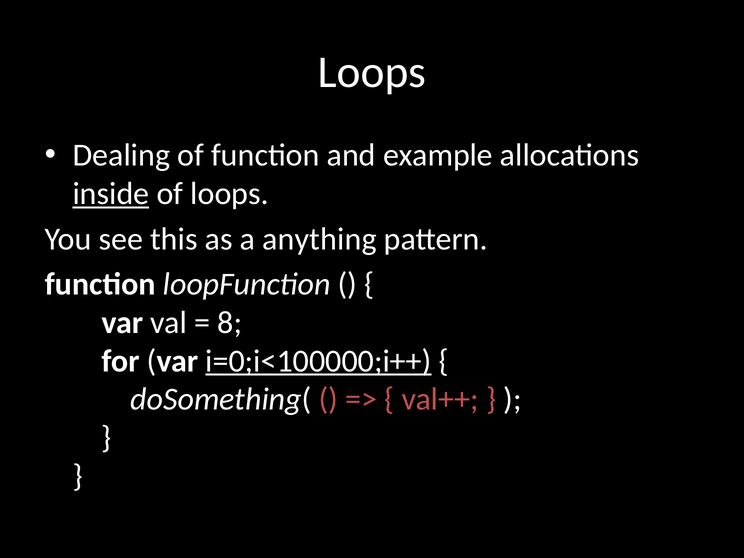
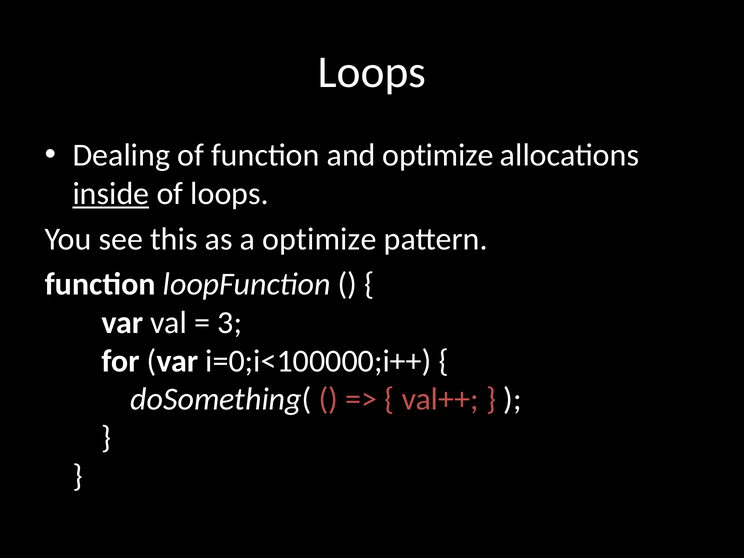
and example: example -> optimize (438, 155)
a anything: anything -> optimize (320, 239)
8: 8 -> 3 (230, 322)
i=0;i<100000;i++ underline: present -> none (318, 361)
